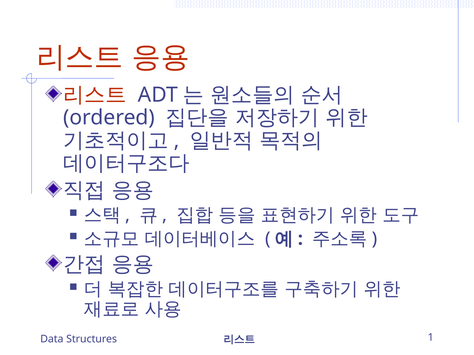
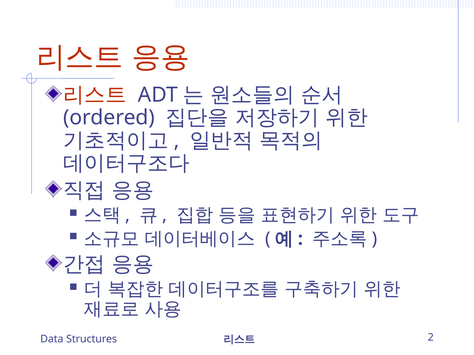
1: 1 -> 2 (431, 338)
